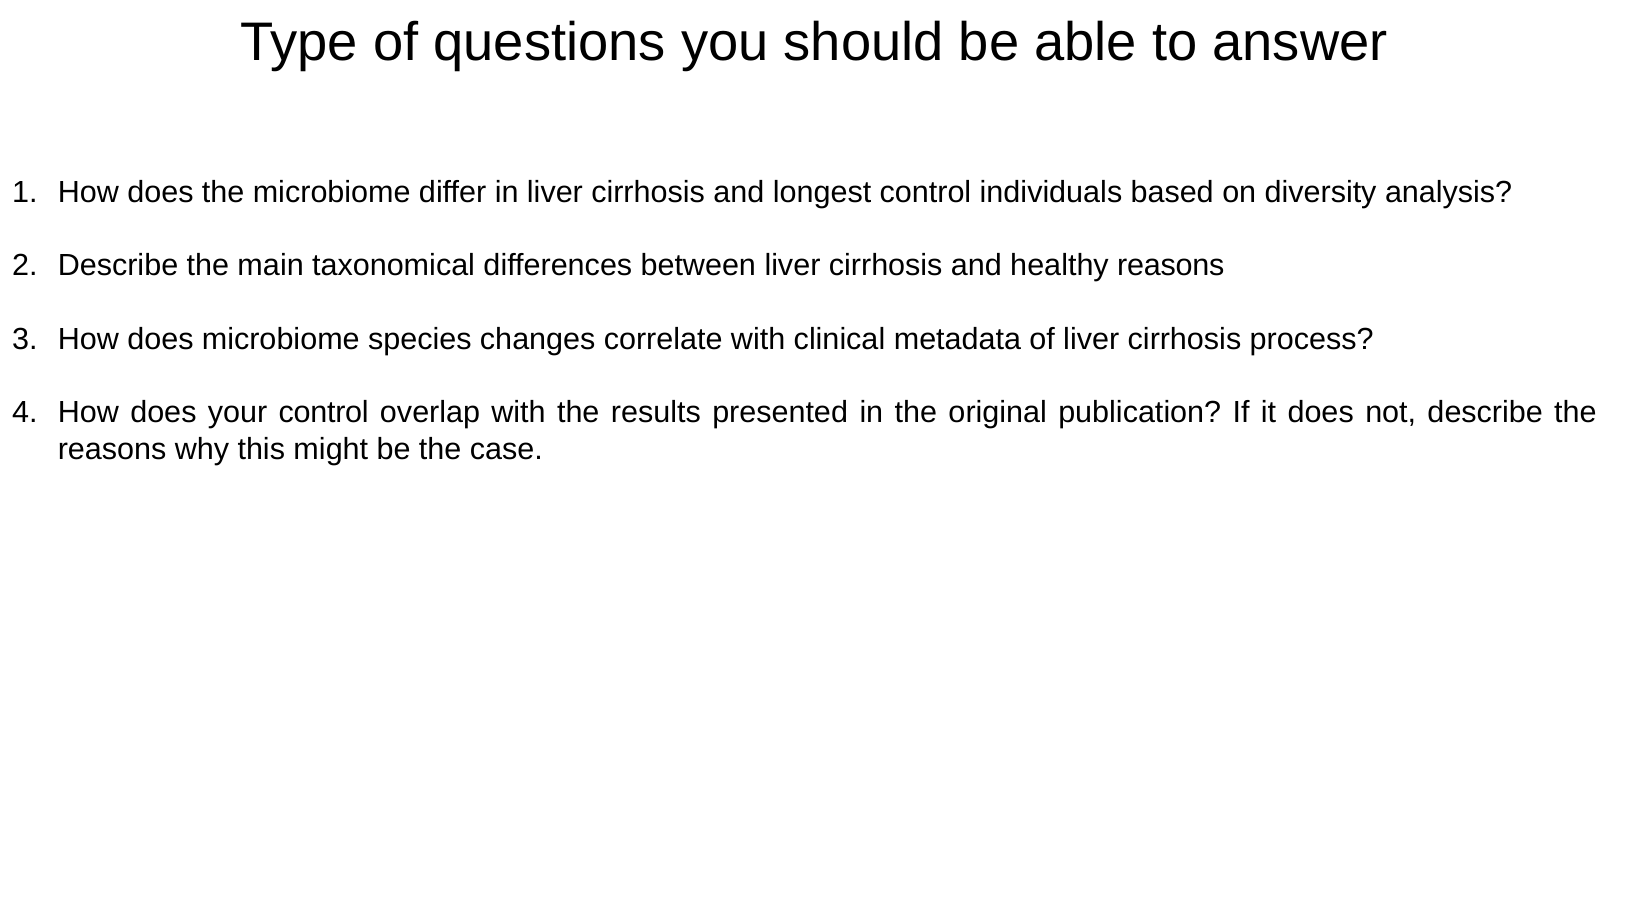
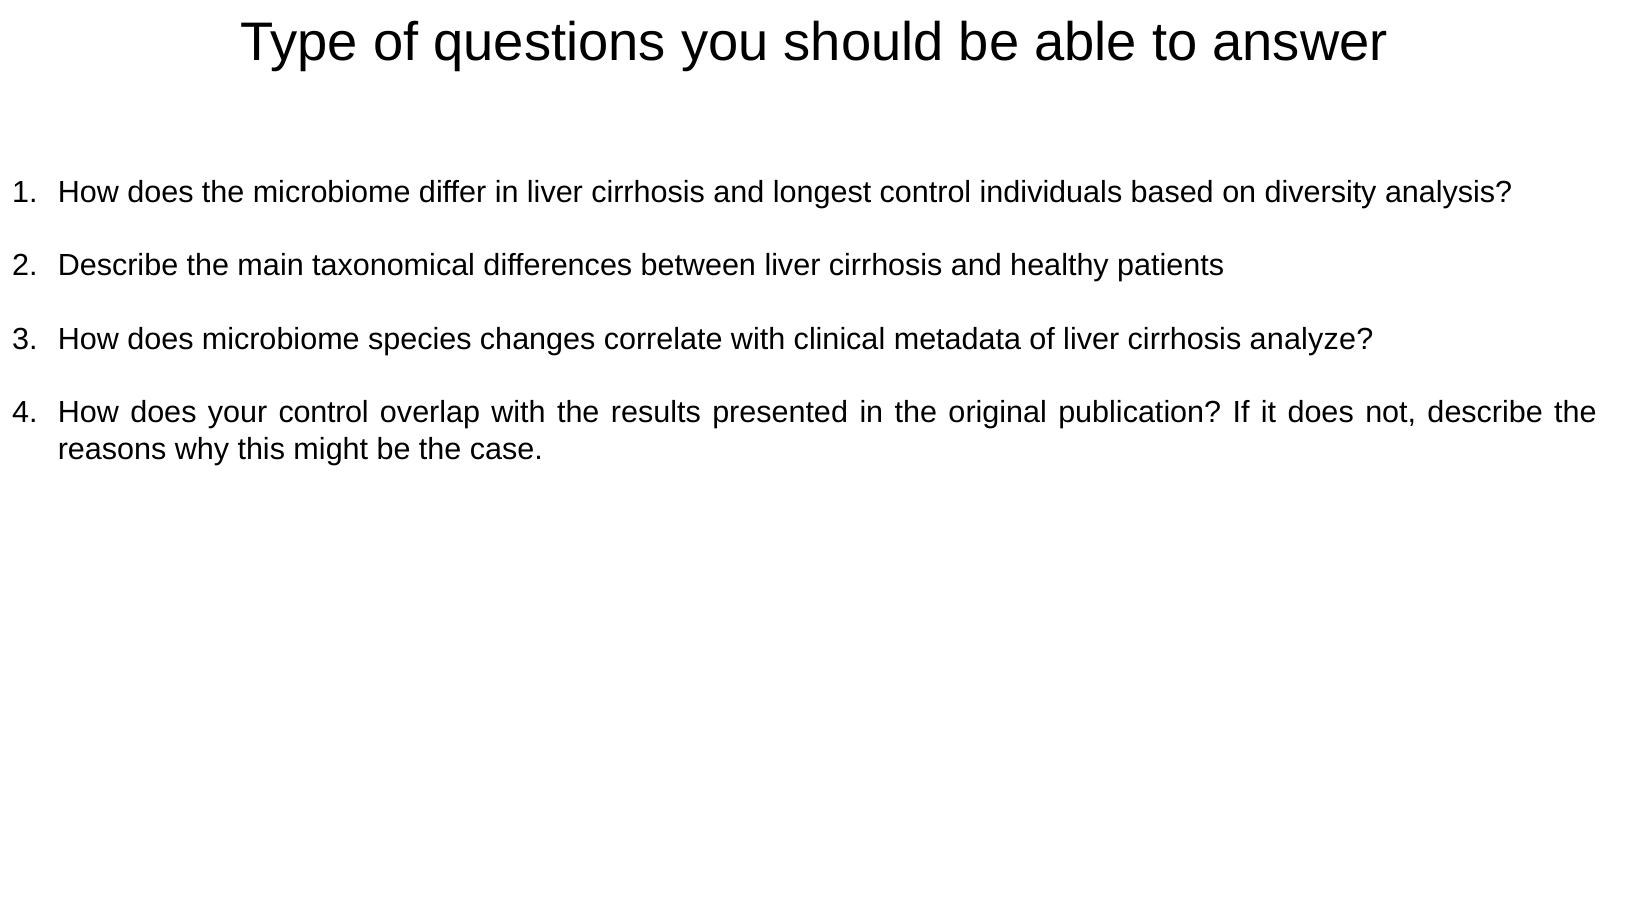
healthy reasons: reasons -> patients (1171, 266)
process: process -> analyze (1311, 339)
